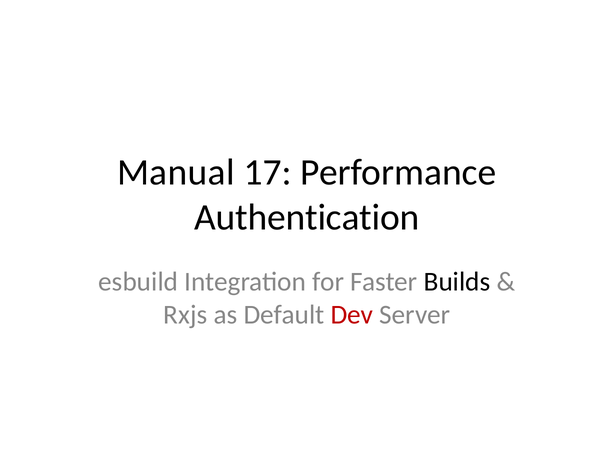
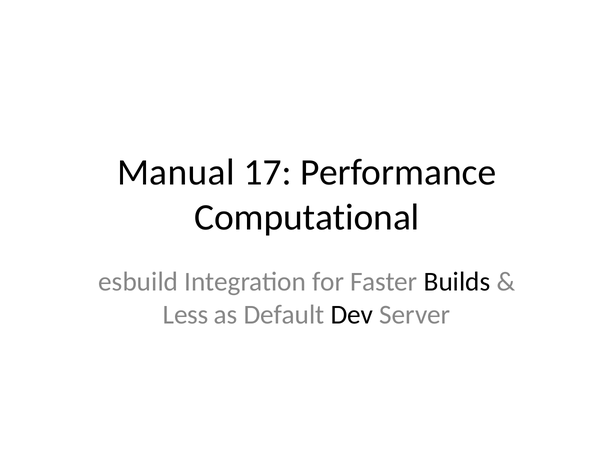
Authentication: Authentication -> Computational (307, 218)
Rxjs: Rxjs -> Less (186, 315)
Dev colour: red -> black (352, 315)
